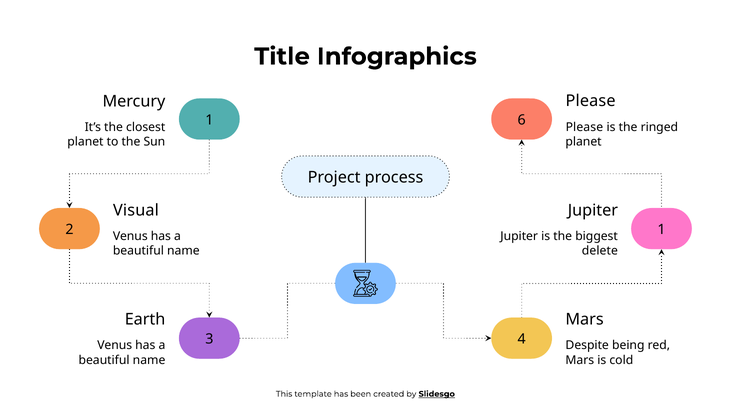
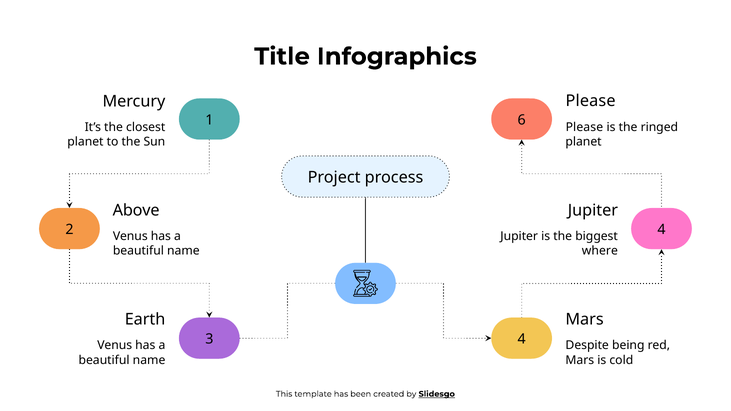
Visual: Visual -> Above (136, 211)
2 1: 1 -> 4 (662, 230)
delete: delete -> where (600, 251)
